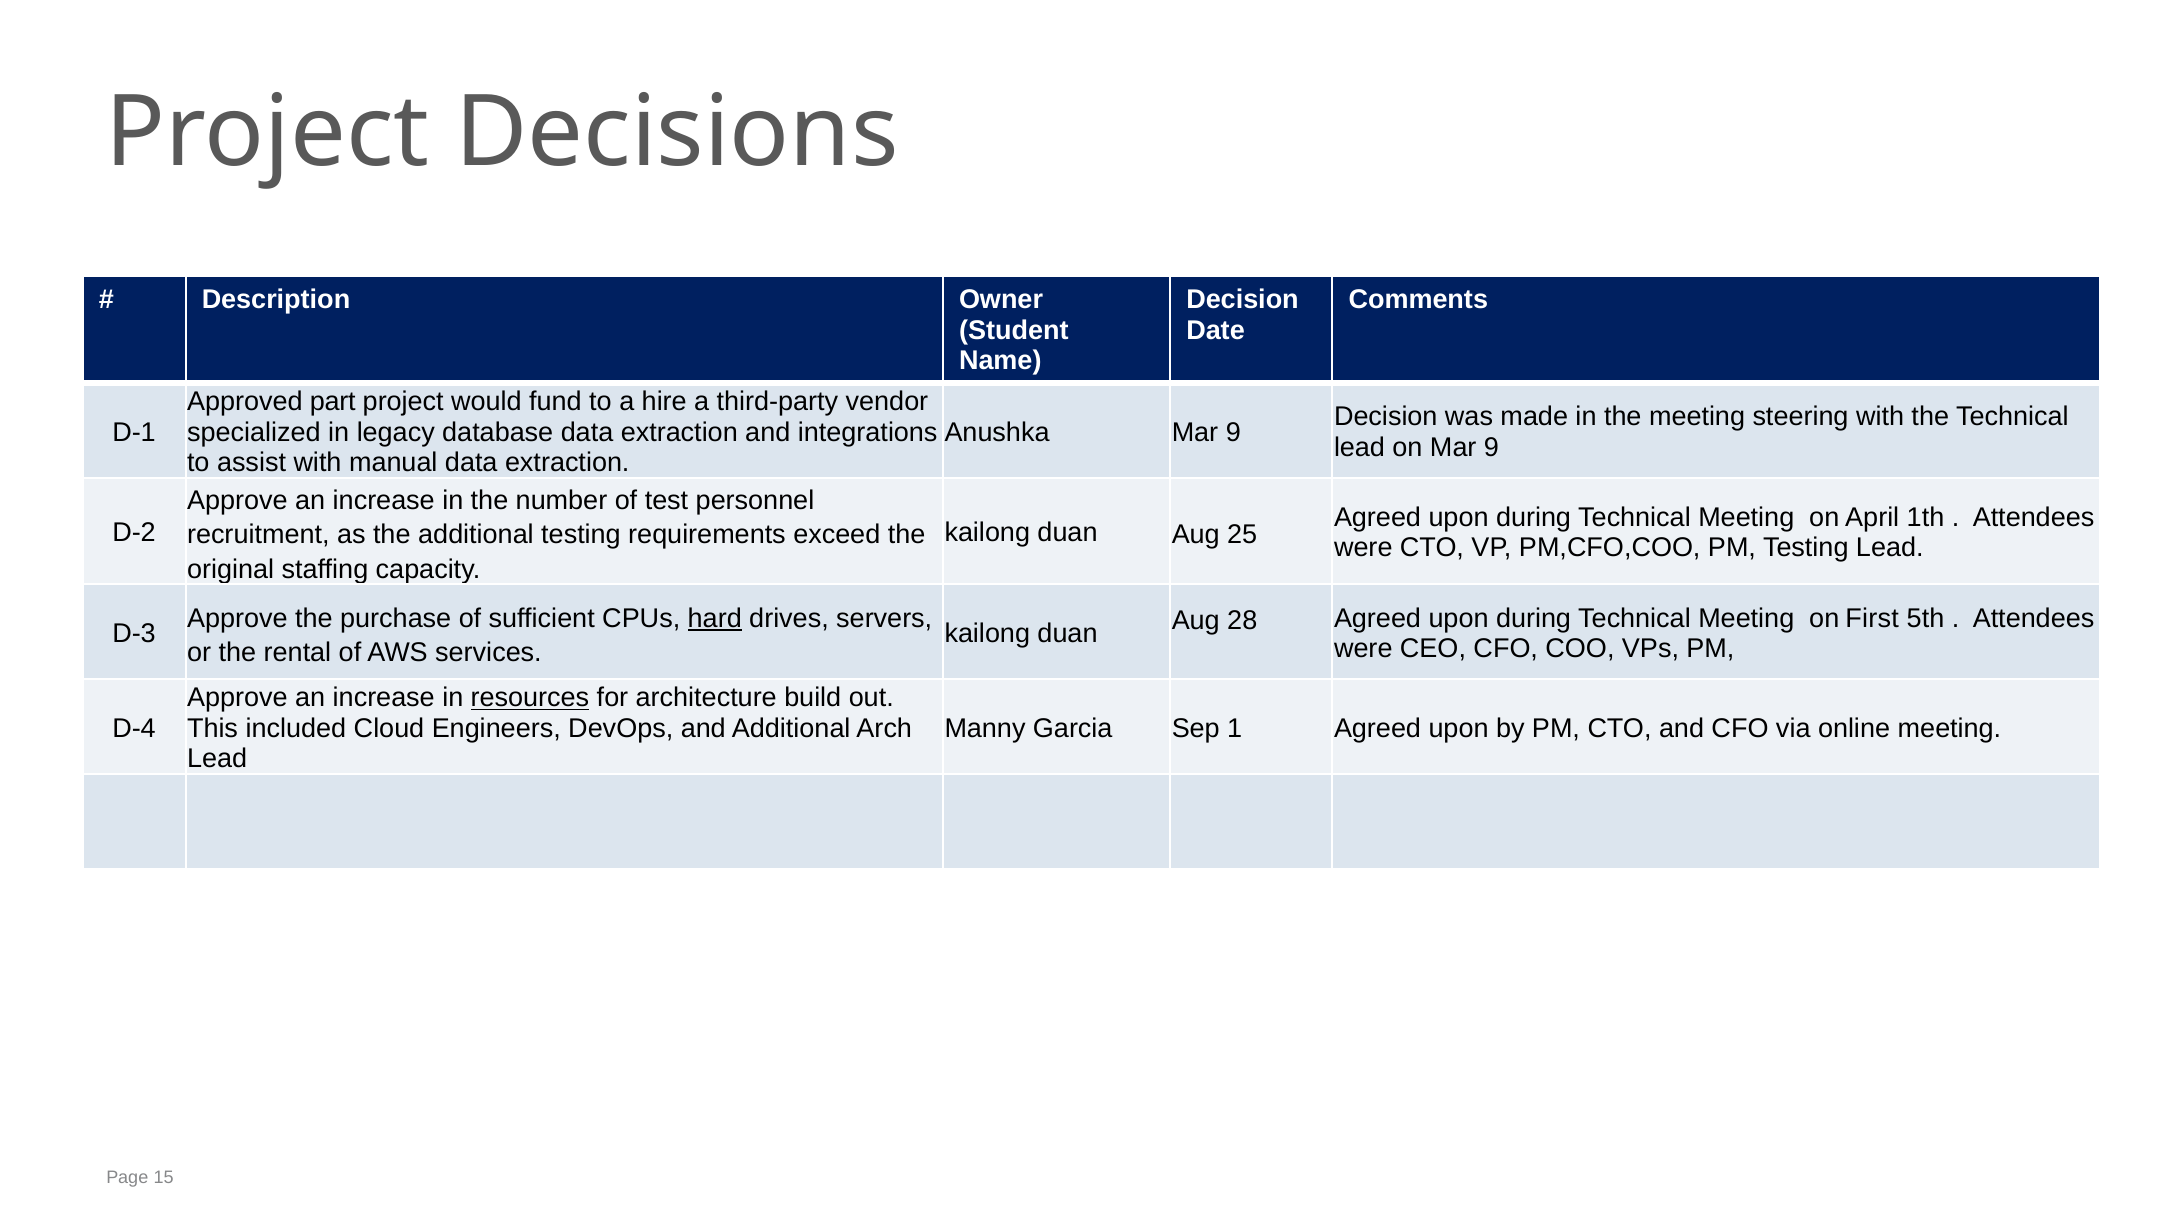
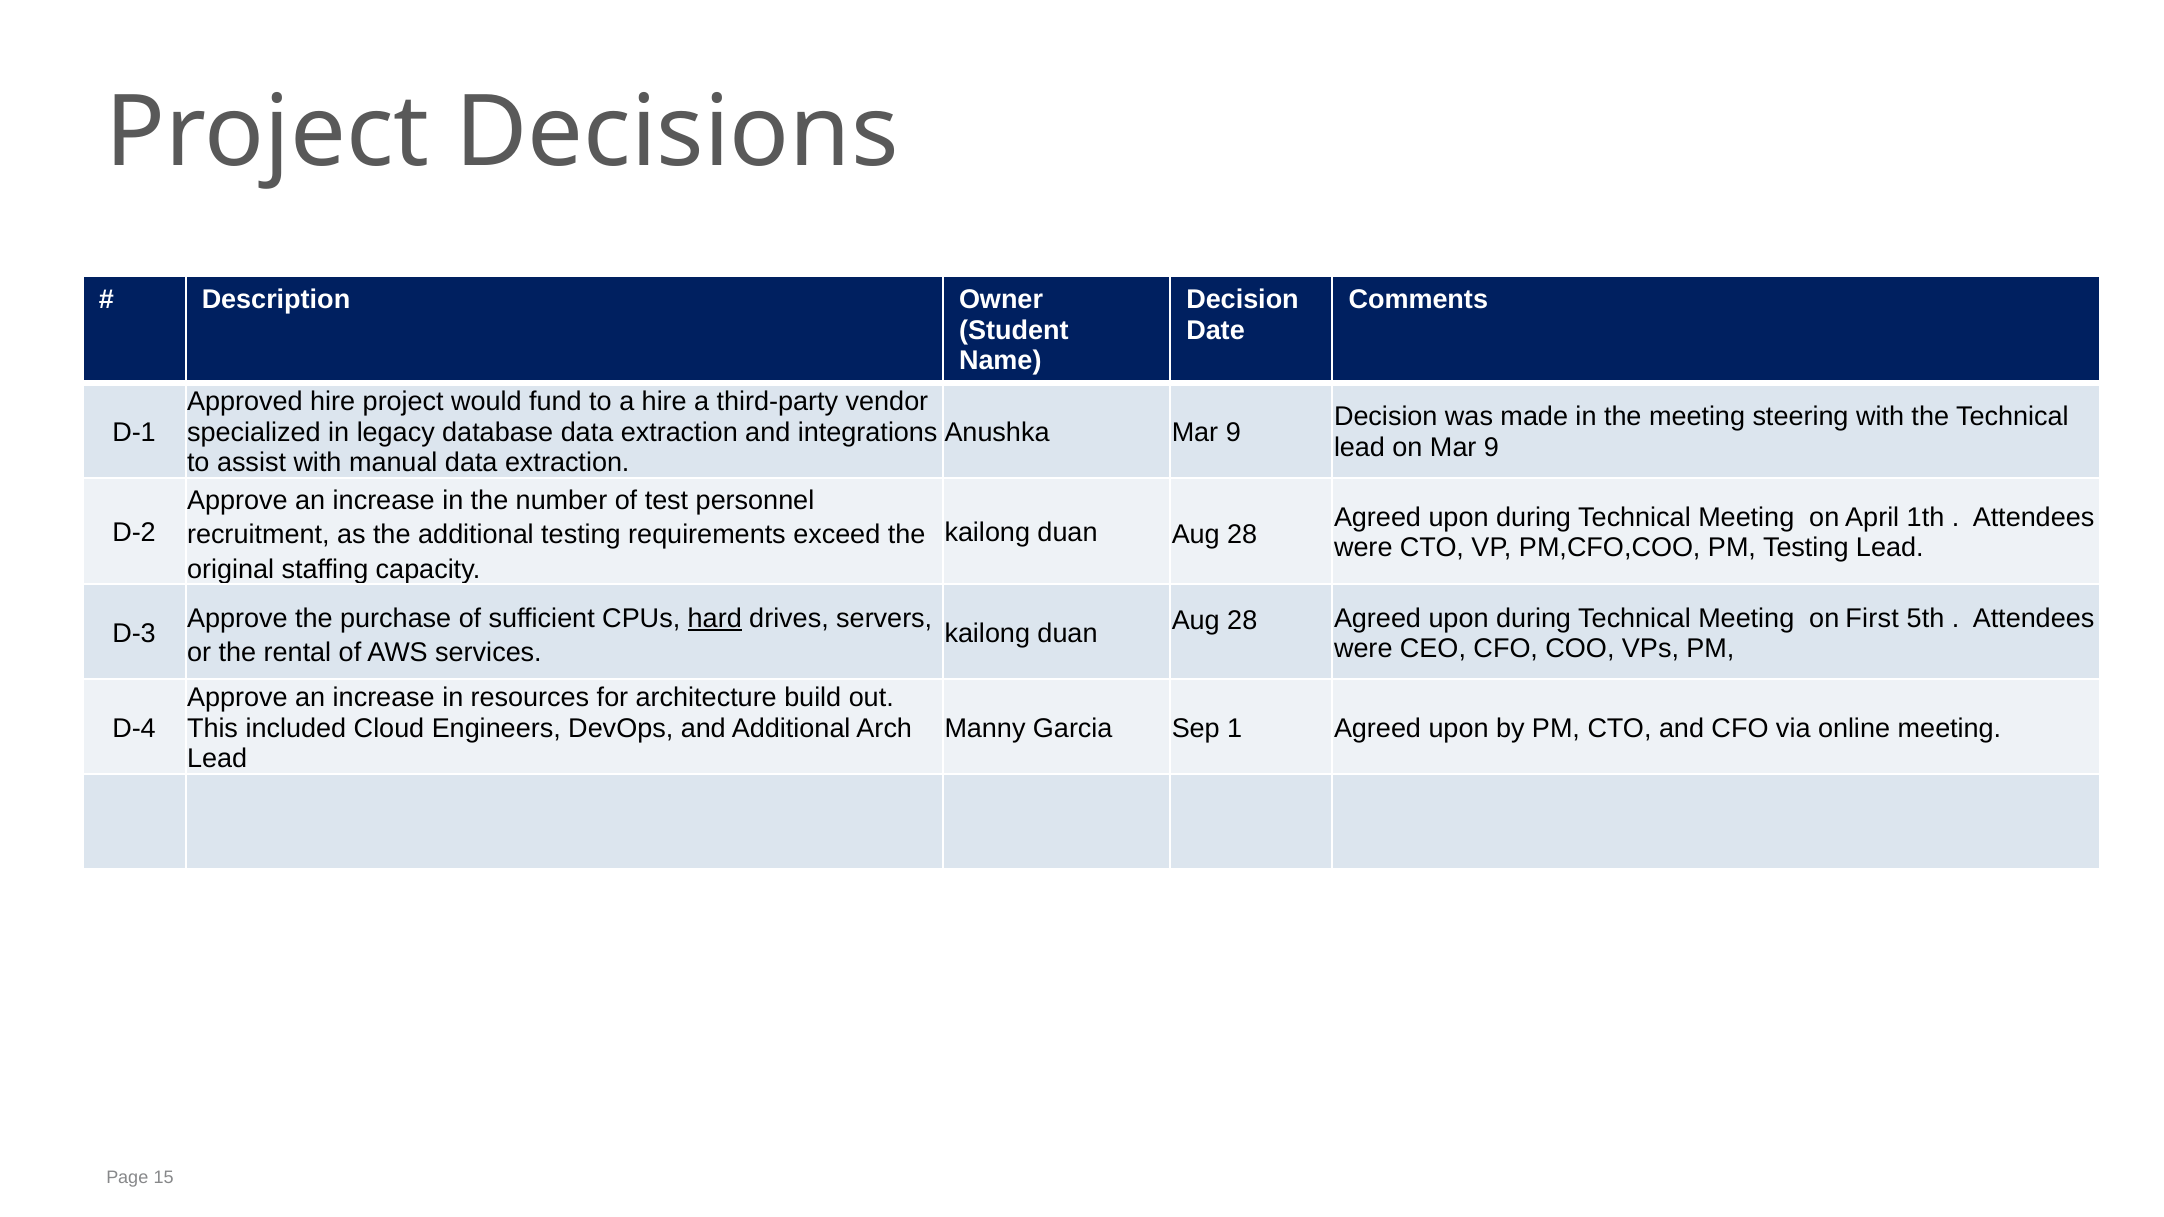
Approved part: part -> hire (333, 402)
25: 25 -> 28 (1242, 535)
resources underline: present -> none (530, 698)
